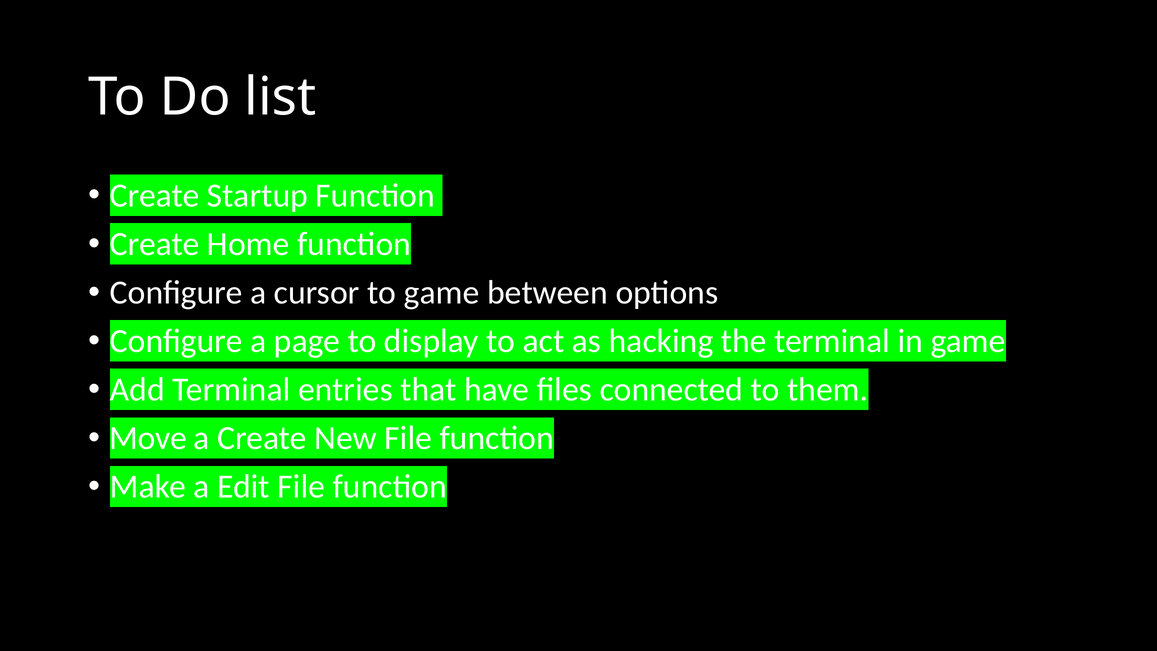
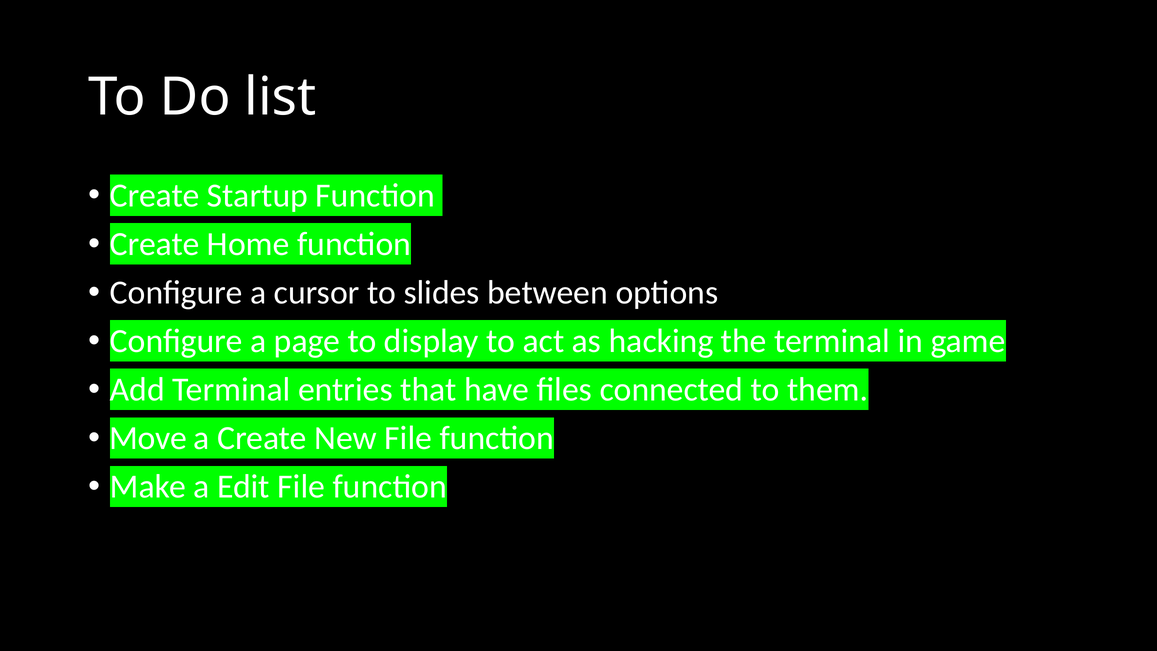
to game: game -> slides (442, 293)
